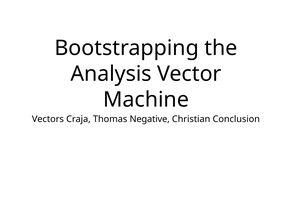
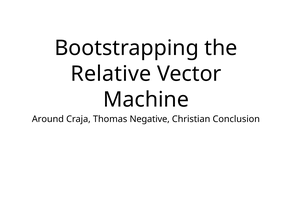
Analysis: Analysis -> Relative (111, 74)
Vectors: Vectors -> Around (48, 119)
